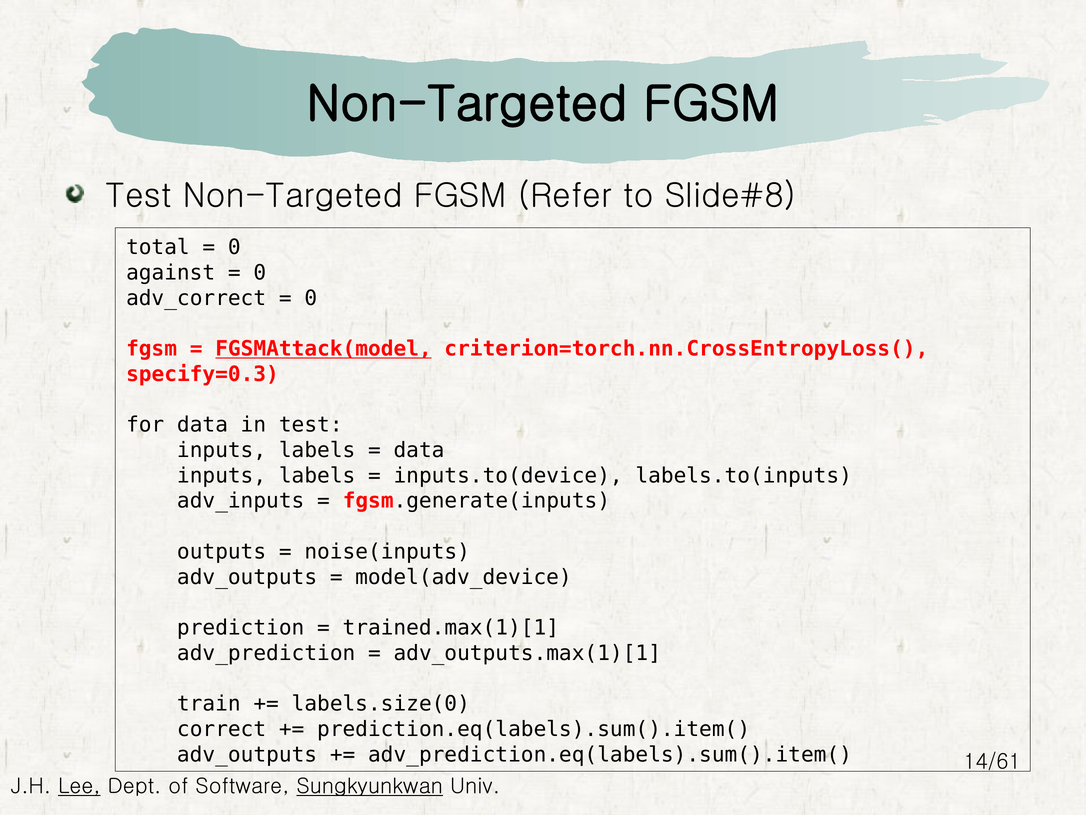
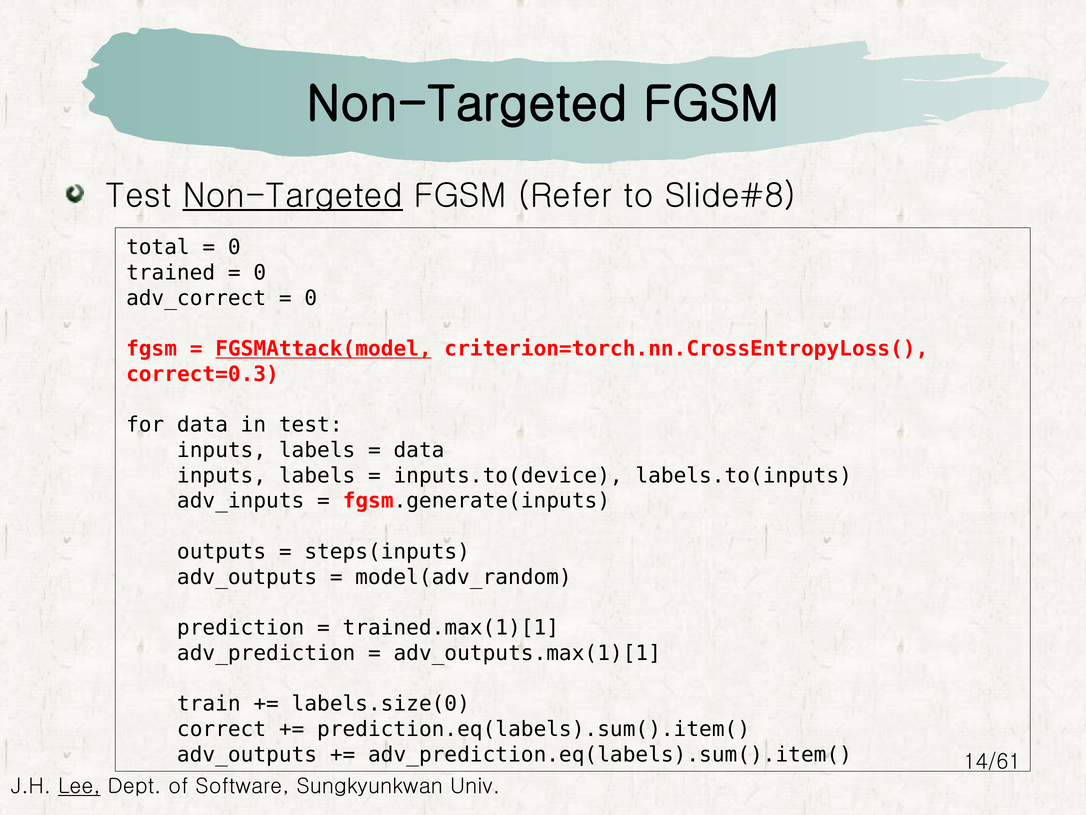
Non-Targeted underline: none -> present (293, 195)
against: against -> trained (171, 273)
specify=0.3: specify=0.3 -> correct=0.3 (202, 374)
noise(inputs: noise(inputs -> steps(inputs (387, 551)
model(adv_device: model(adv_device -> model(adv_random (463, 577)
Sungkyunkwan underline: present -> none (370, 786)
